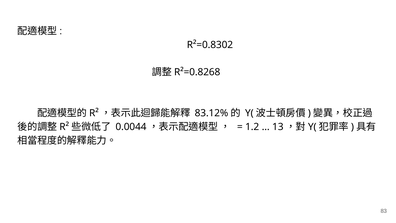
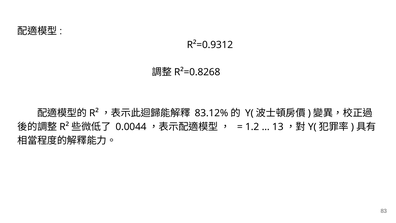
R²=0.8302: R²=0.8302 -> R²=0.9312 (210, 45)
